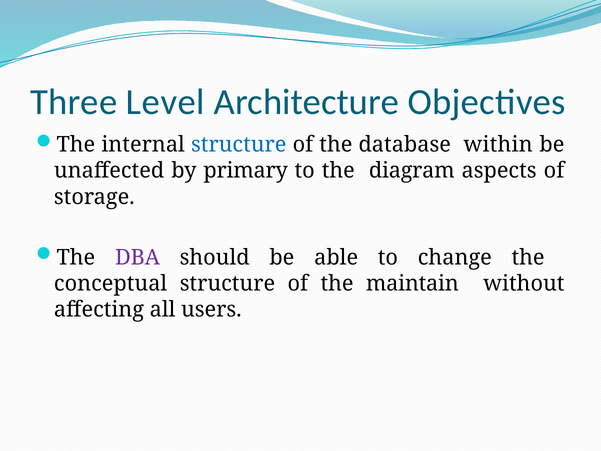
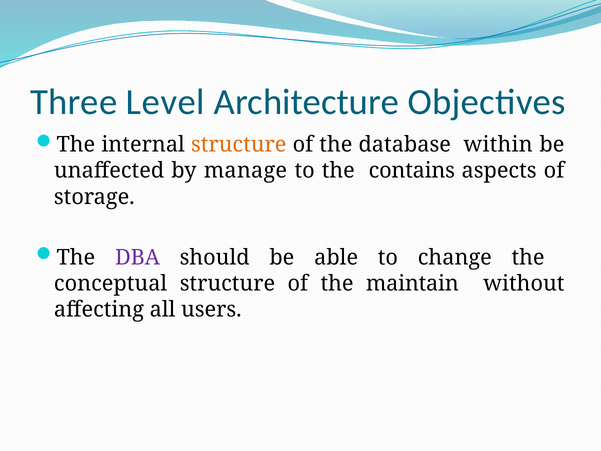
structure colour: blue -> orange (239, 145)
primary: primary -> manage (245, 171)
diagram: diagram -> contains (412, 171)
